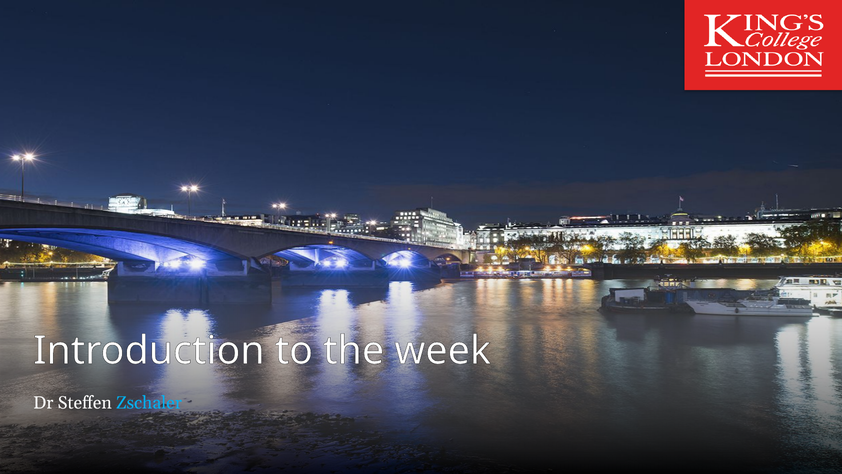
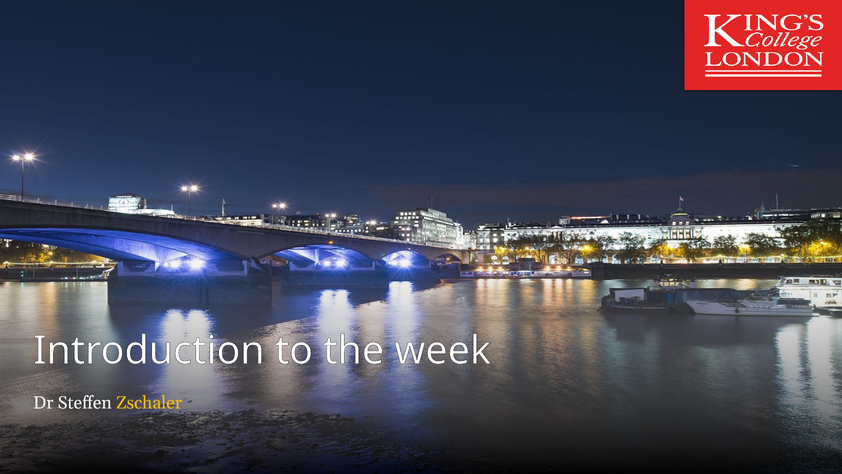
Zschaler colour: light blue -> yellow (149, 403)
